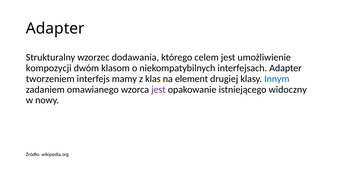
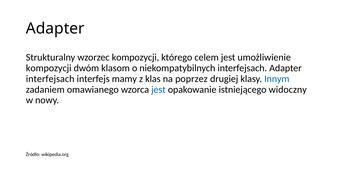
wzorzec dodawania: dodawania -> kompozycji (135, 57)
tworzeniem: tworzeniem -> interfejsach (50, 79)
element: element -> poprzez (191, 79)
jest colour: purple -> blue (158, 90)
